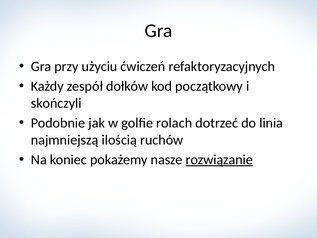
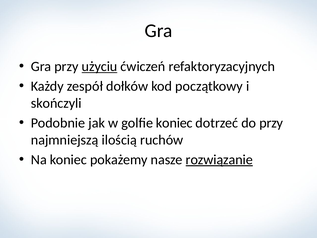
użyciu underline: none -> present (100, 67)
golfie rolach: rolach -> koniec (174, 123)
do linia: linia -> przy (271, 123)
